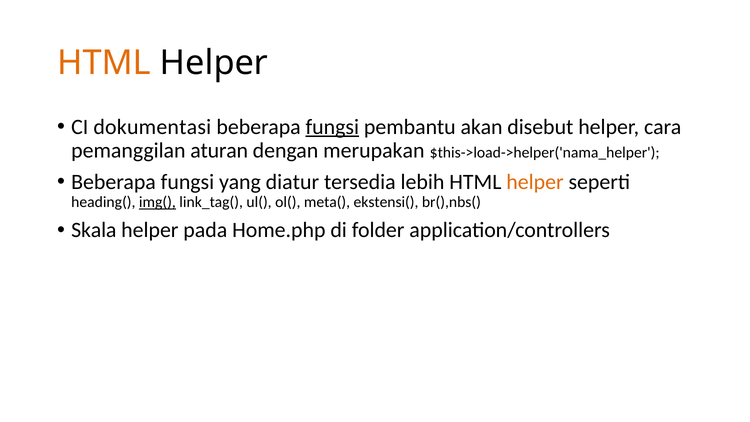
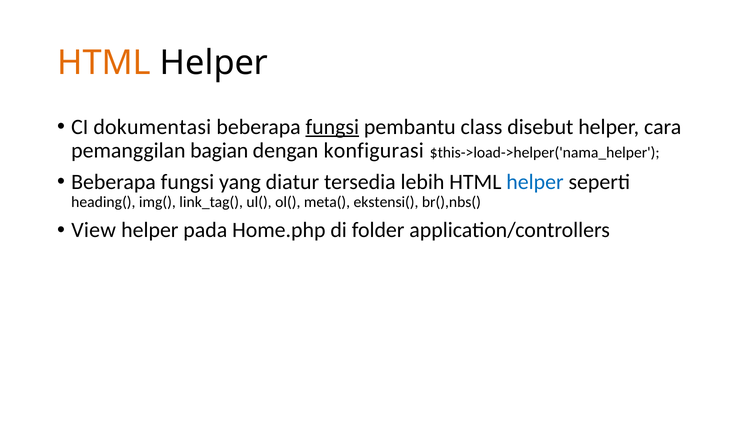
akan: akan -> class (481, 127)
aturan: aturan -> bagian (219, 150)
merupakan: merupakan -> konfigurasi (374, 150)
helper colour: orange -> blue (535, 182)
img( underline: present -> none (157, 202)
Skala: Skala -> View (94, 230)
